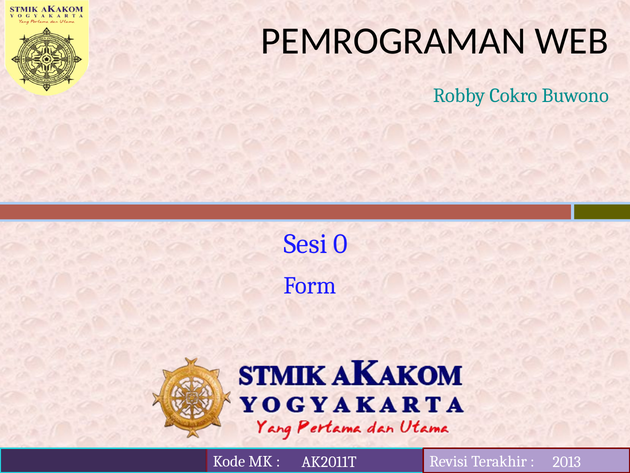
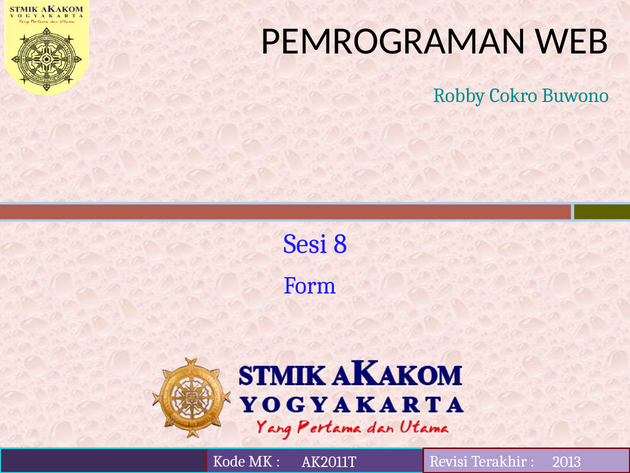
0: 0 -> 8 (341, 244)
